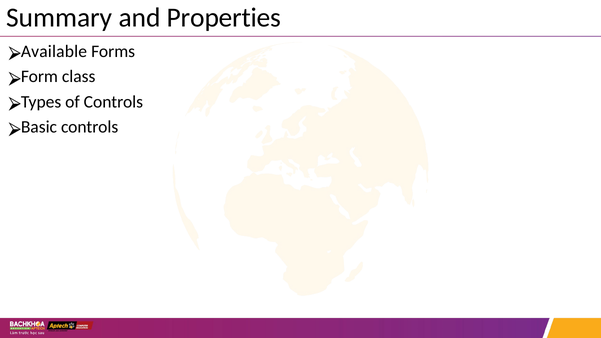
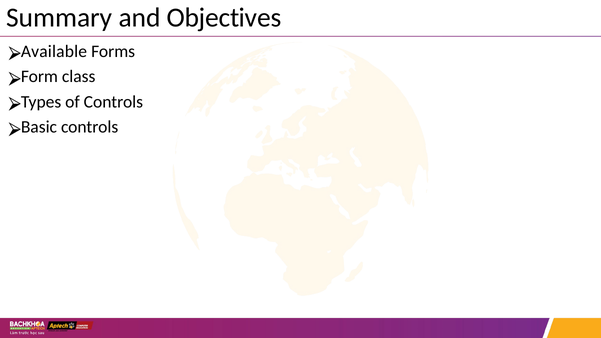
Properties: Properties -> Objectives (224, 18)
